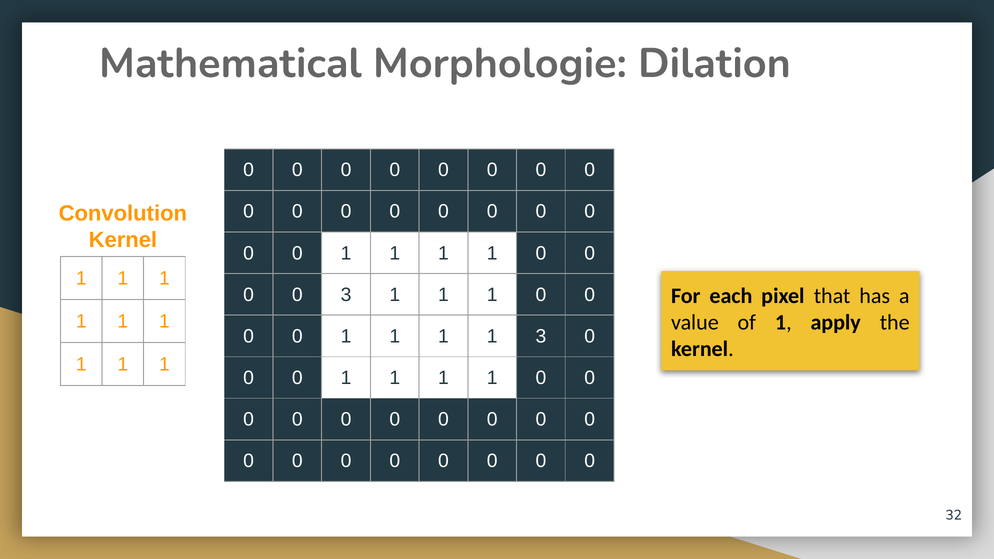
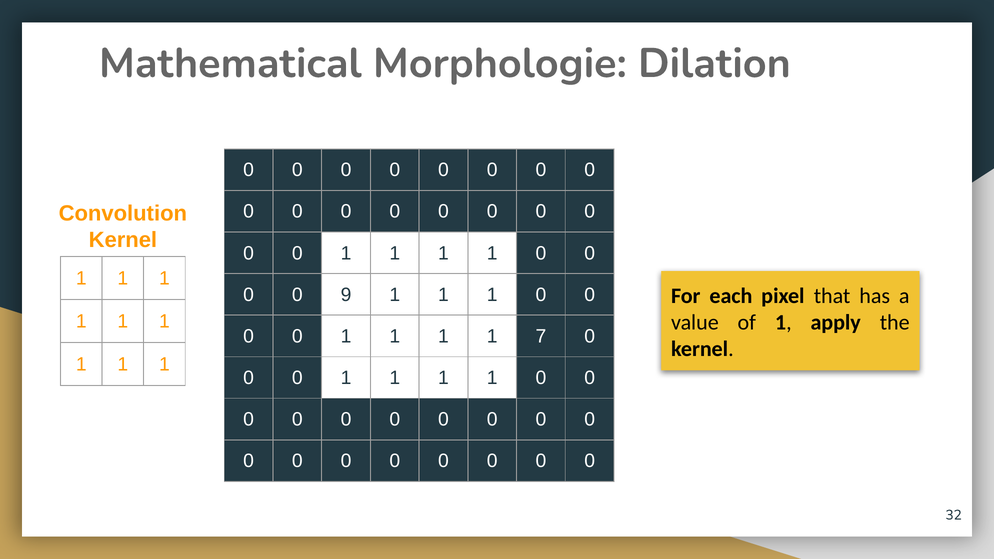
0 3: 3 -> 9 (346, 295)
1 3: 3 -> 7 (541, 336)
